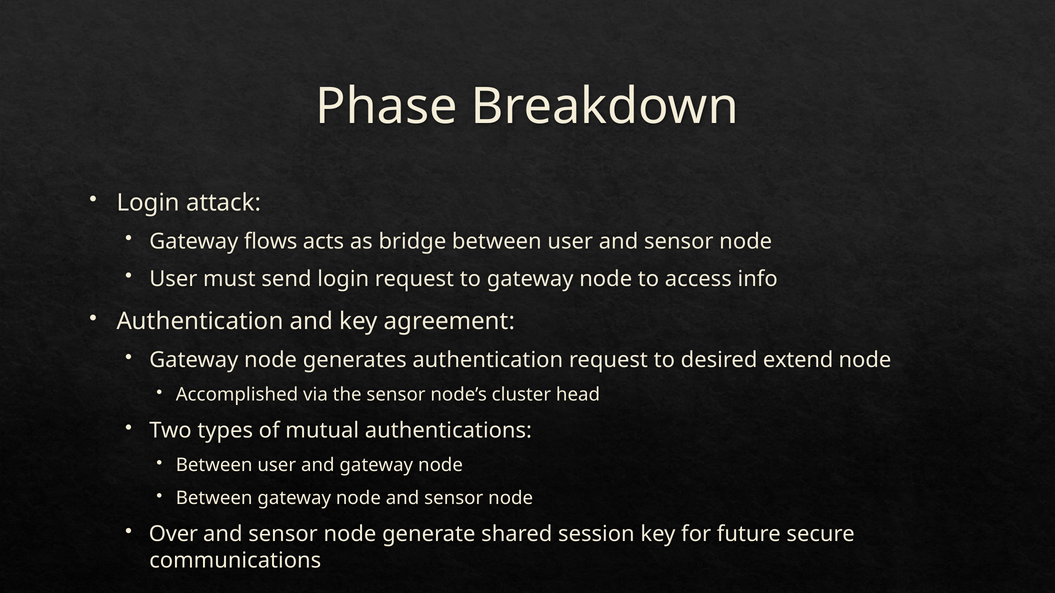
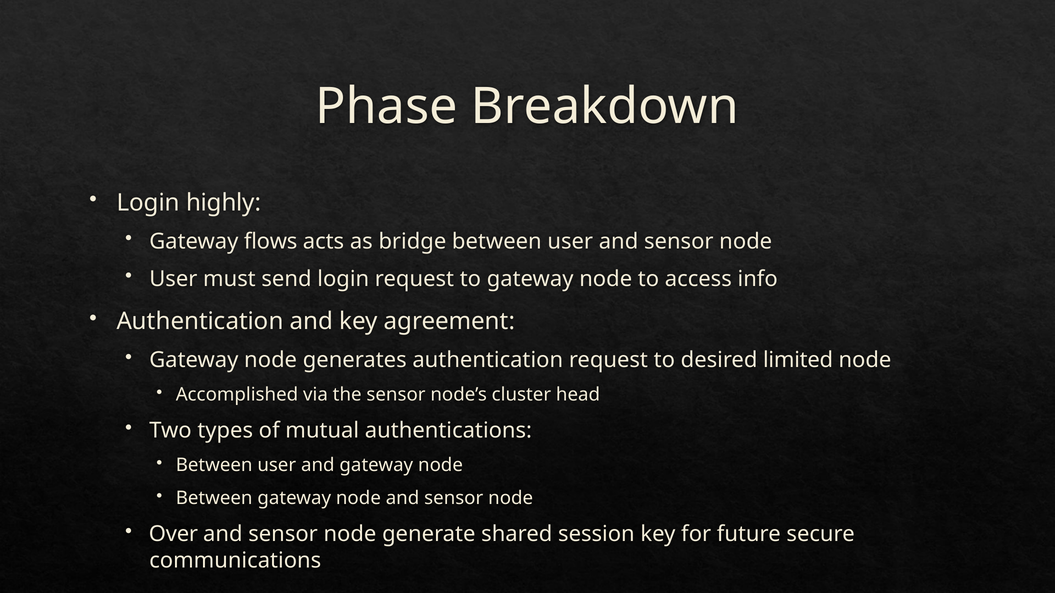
attack: attack -> highly (224, 203)
extend: extend -> limited (798, 360)
